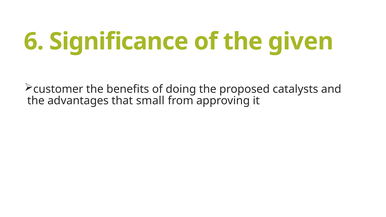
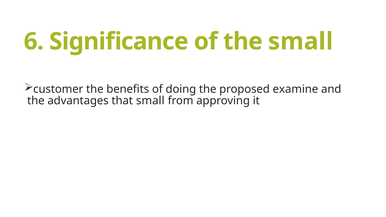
the given: given -> small (301, 41)
catalysts: catalysts -> examine (295, 89)
